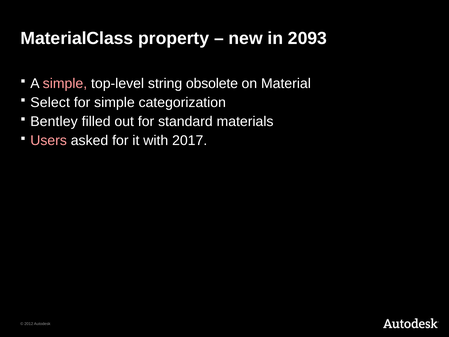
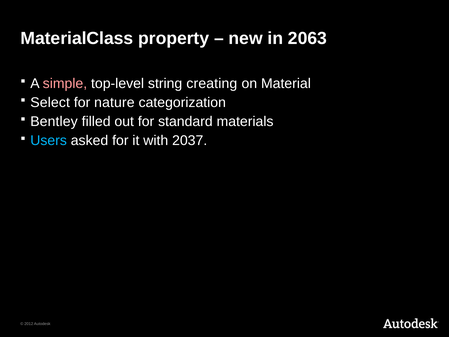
2093: 2093 -> 2063 (307, 38)
obsolete: obsolete -> creating (212, 83)
for simple: simple -> nature (114, 102)
Users colour: pink -> light blue (49, 141)
2017: 2017 -> 2037 (190, 141)
